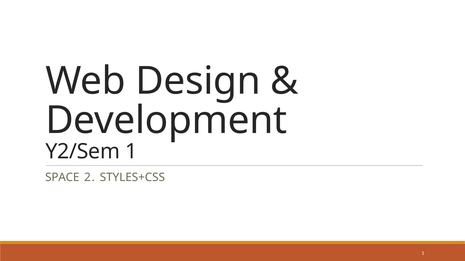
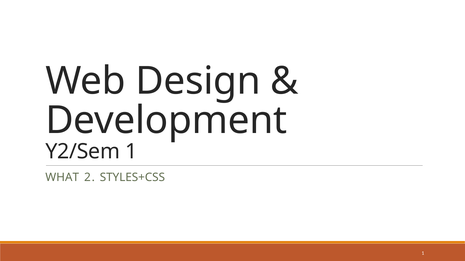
SPACE: SPACE -> WHAT (62, 178)
